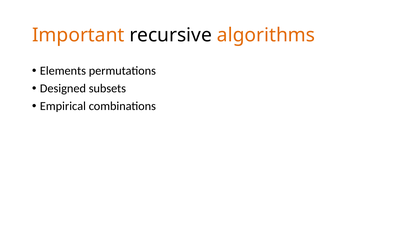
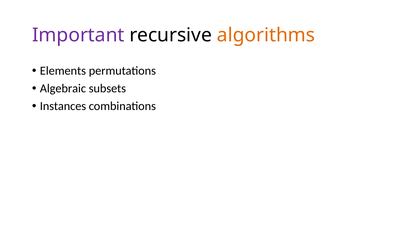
Important colour: orange -> purple (78, 35)
Designed: Designed -> Algebraic (63, 89)
Empirical: Empirical -> Instances (63, 106)
